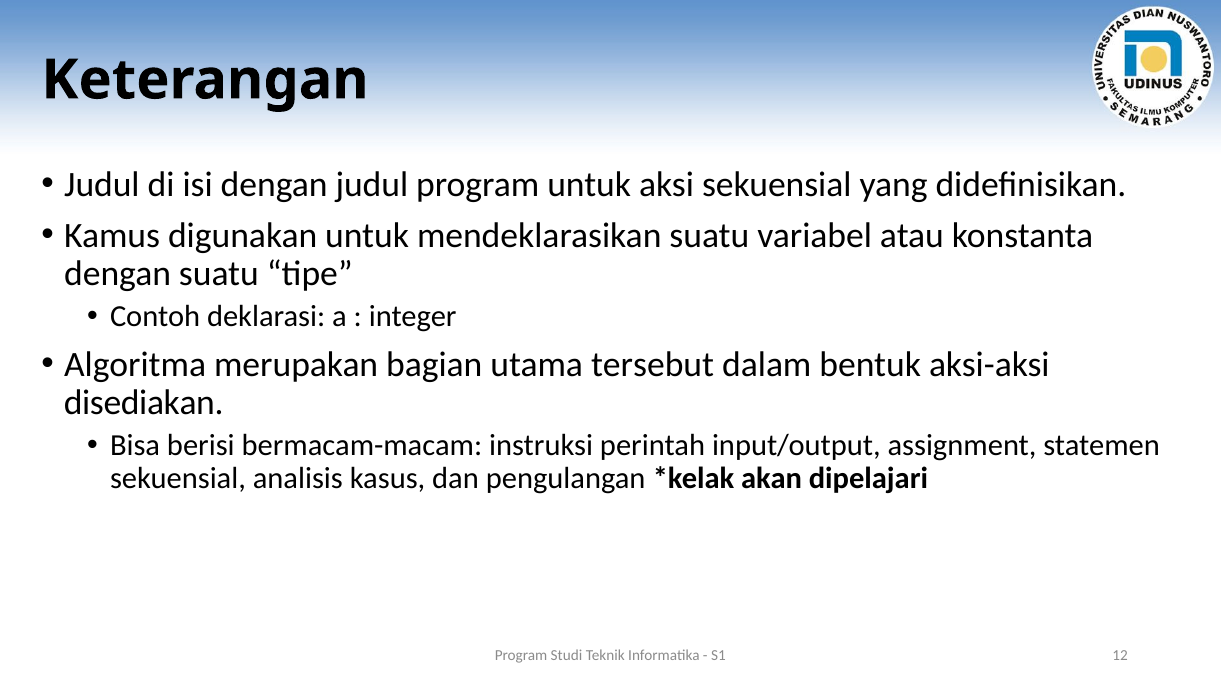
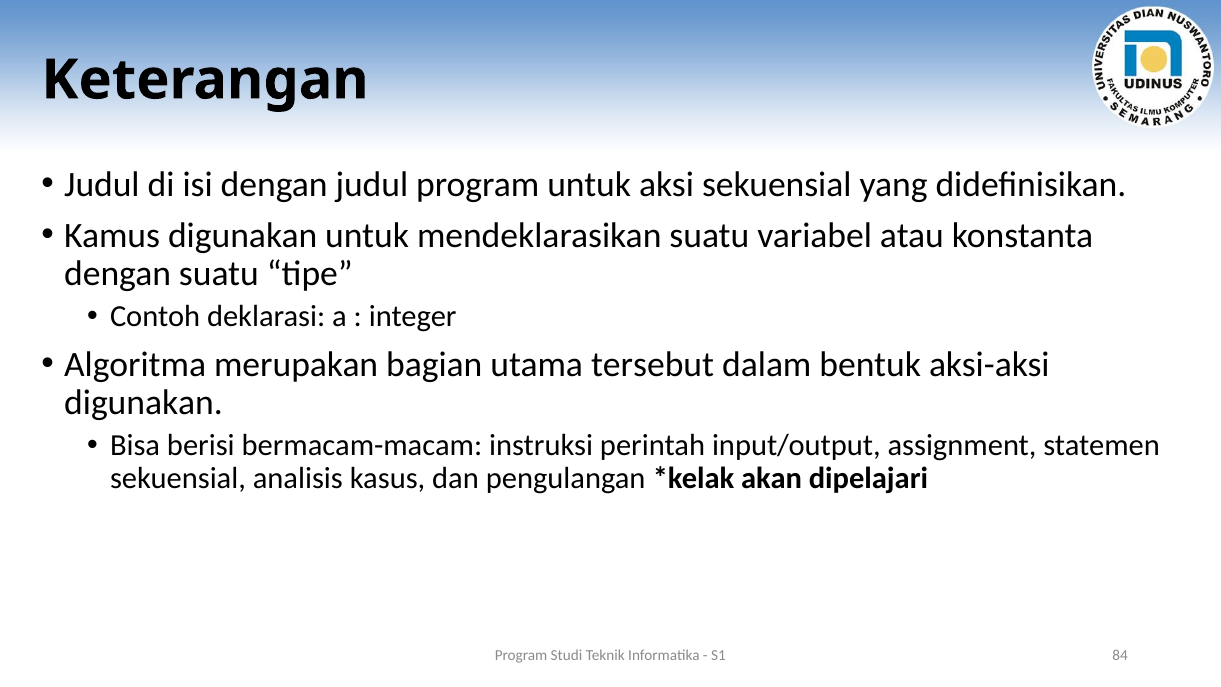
disediakan: disediakan -> digunakan (144, 403)
12: 12 -> 84 (1120, 656)
